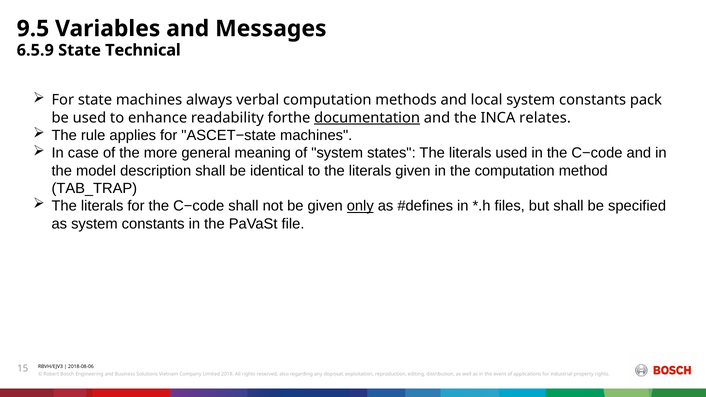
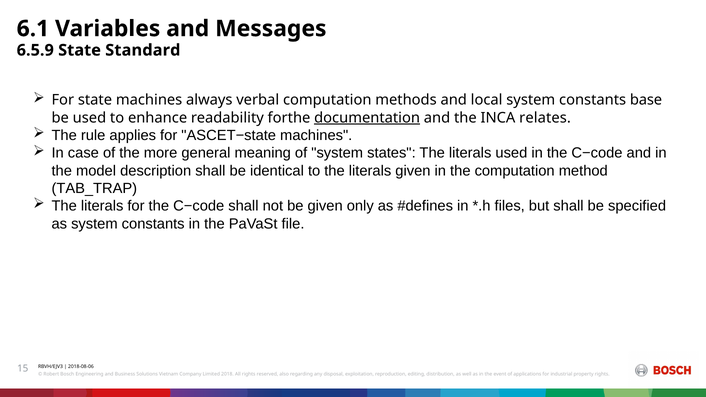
9.5: 9.5 -> 6.1 (33, 29)
Technical: Technical -> Standard (143, 50)
pack: pack -> base (646, 100)
only underline: present -> none (360, 206)
